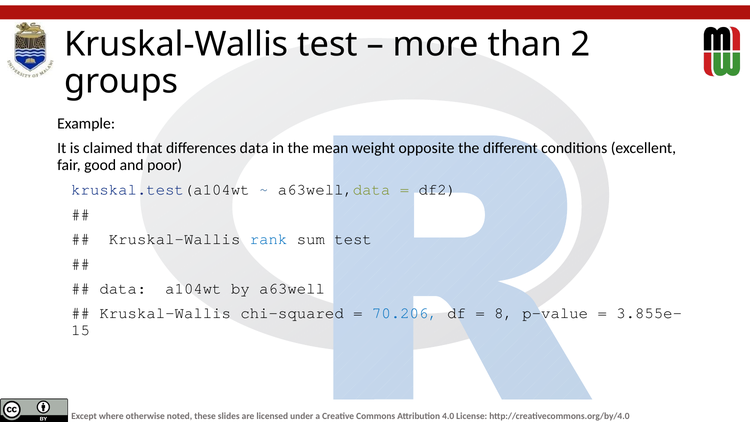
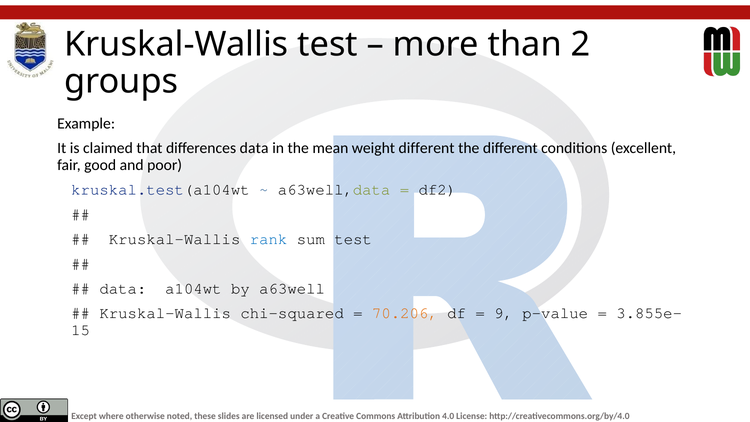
weight opposite: opposite -> different (427, 148)
70.206 colour: blue -> orange (405, 313)
8: 8 -> 9 (504, 313)
